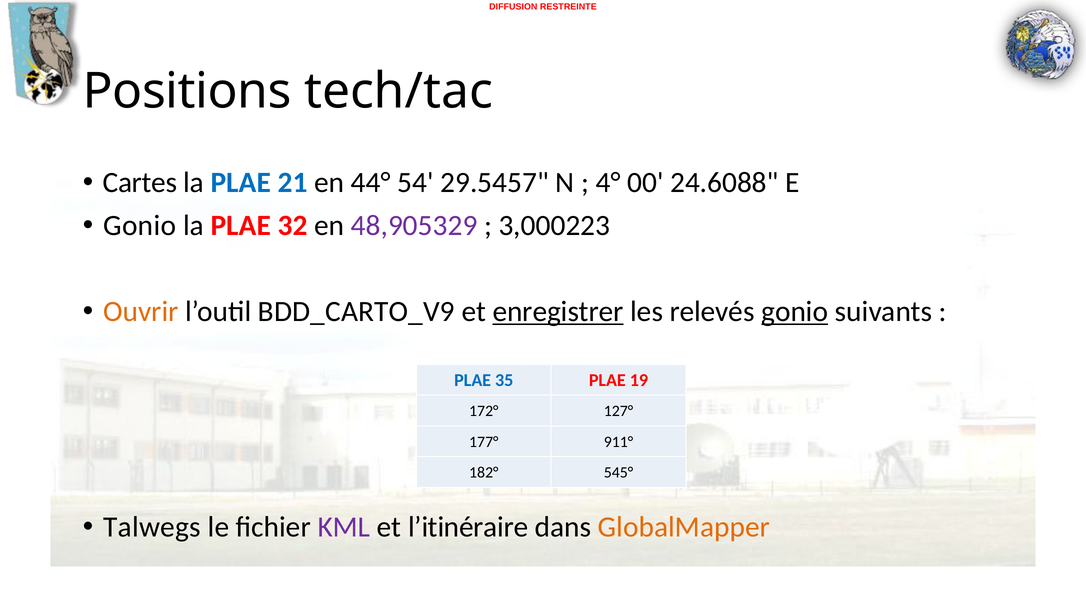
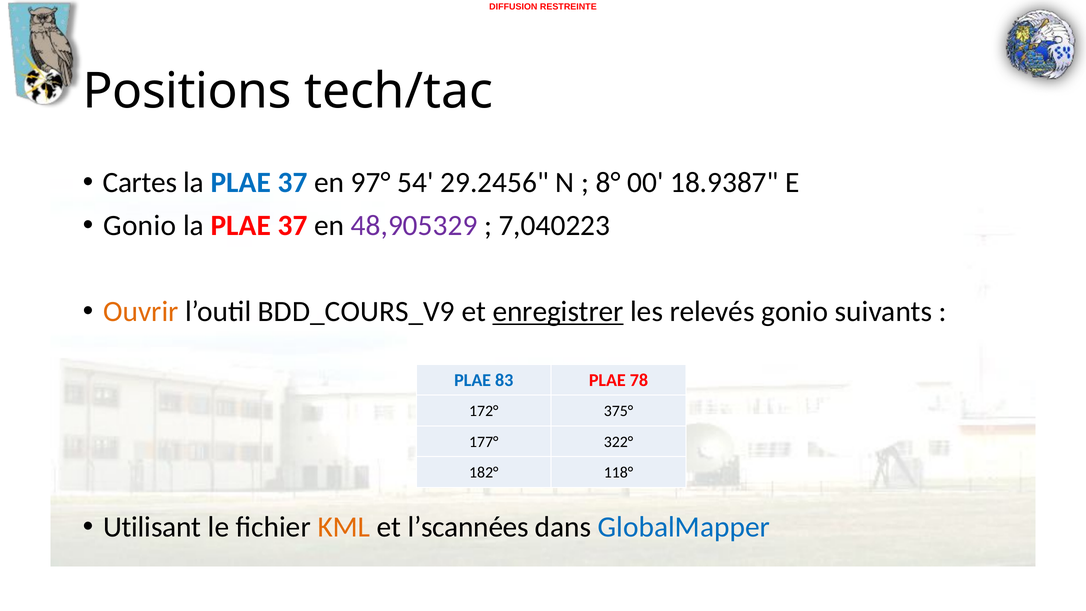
21: 21 -> 37 (293, 182)
44°: 44° -> 97° (371, 182)
29.5457: 29.5457 -> 29.2456 (495, 182)
4°: 4° -> 8° (608, 182)
24.6088: 24.6088 -> 18.9387 (724, 182)
32: 32 -> 37 (293, 225)
3,000223: 3,000223 -> 7,040223 (554, 225)
BDD_CARTO_V9: BDD_CARTO_V9 -> BDD_COURS_V9 (356, 312)
gonio underline: present -> none (795, 312)
35: 35 -> 83 (504, 380)
19: 19 -> 78 (639, 380)
127°: 127° -> 375° (619, 411)
911°: 911° -> 322° (619, 442)
545°: 545° -> 118° (619, 472)
Talwegs: Talwegs -> Utilisant (152, 527)
KML colour: purple -> orange (344, 527)
l’itinéraire: l’itinéraire -> l’scannées (468, 527)
GlobalMapper colour: orange -> blue (684, 527)
